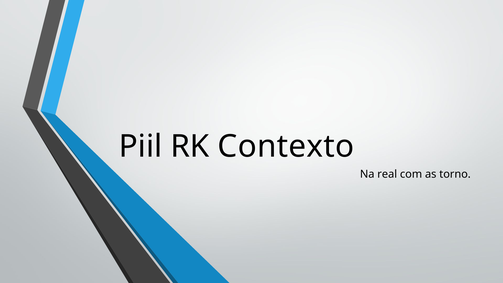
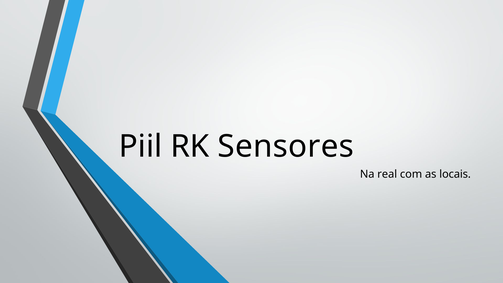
Contexto: Contexto -> Sensores (286, 146)
torno: torno -> locais (455, 174)
